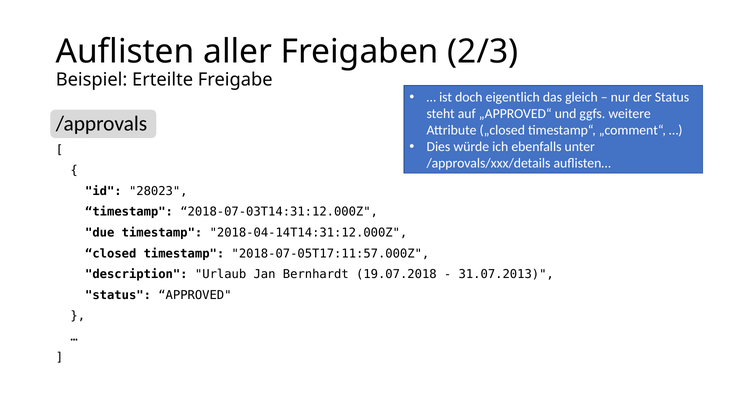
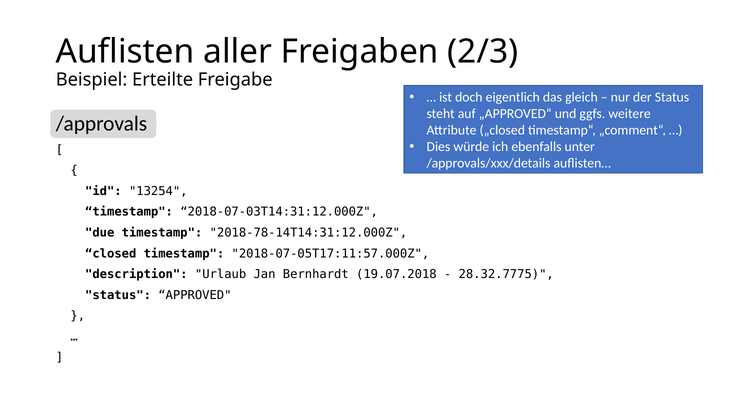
28023: 28023 -> 13254 (158, 191)
2018-04-14T14:31:12.000Z: 2018-04-14T14:31:12.000Z -> 2018-78-14T14:31:12.000Z (308, 233)
31.07.2013: 31.07.2013 -> 28.32.7775 (506, 274)
